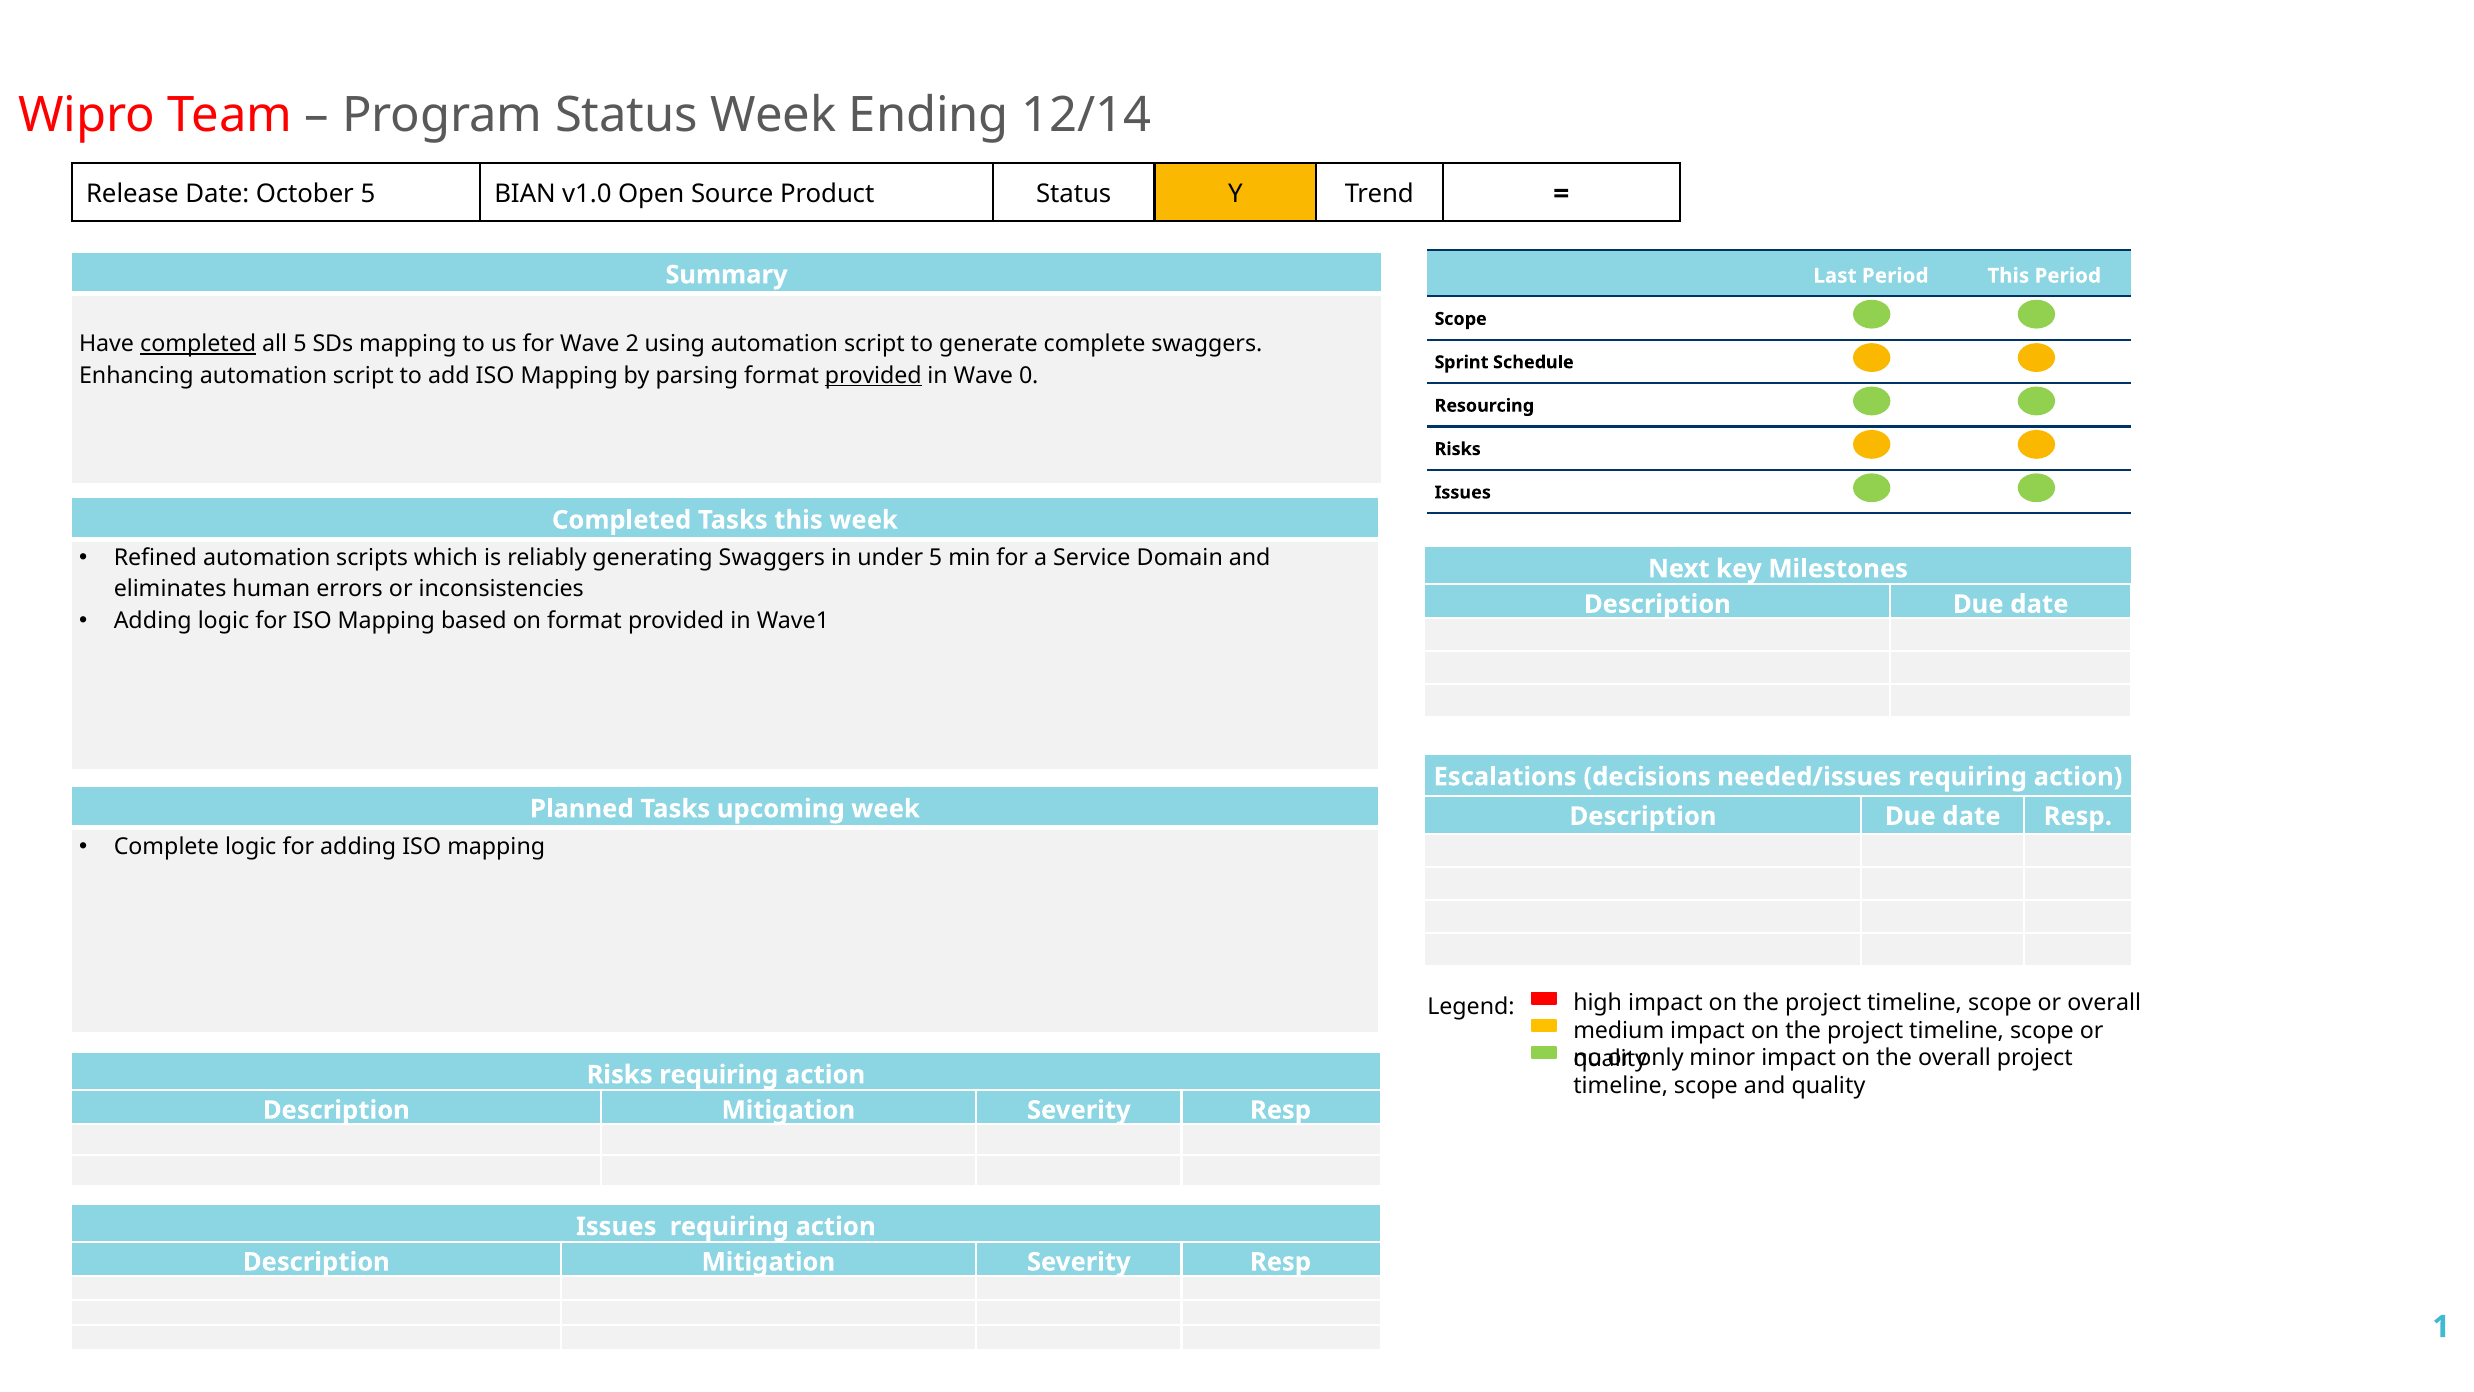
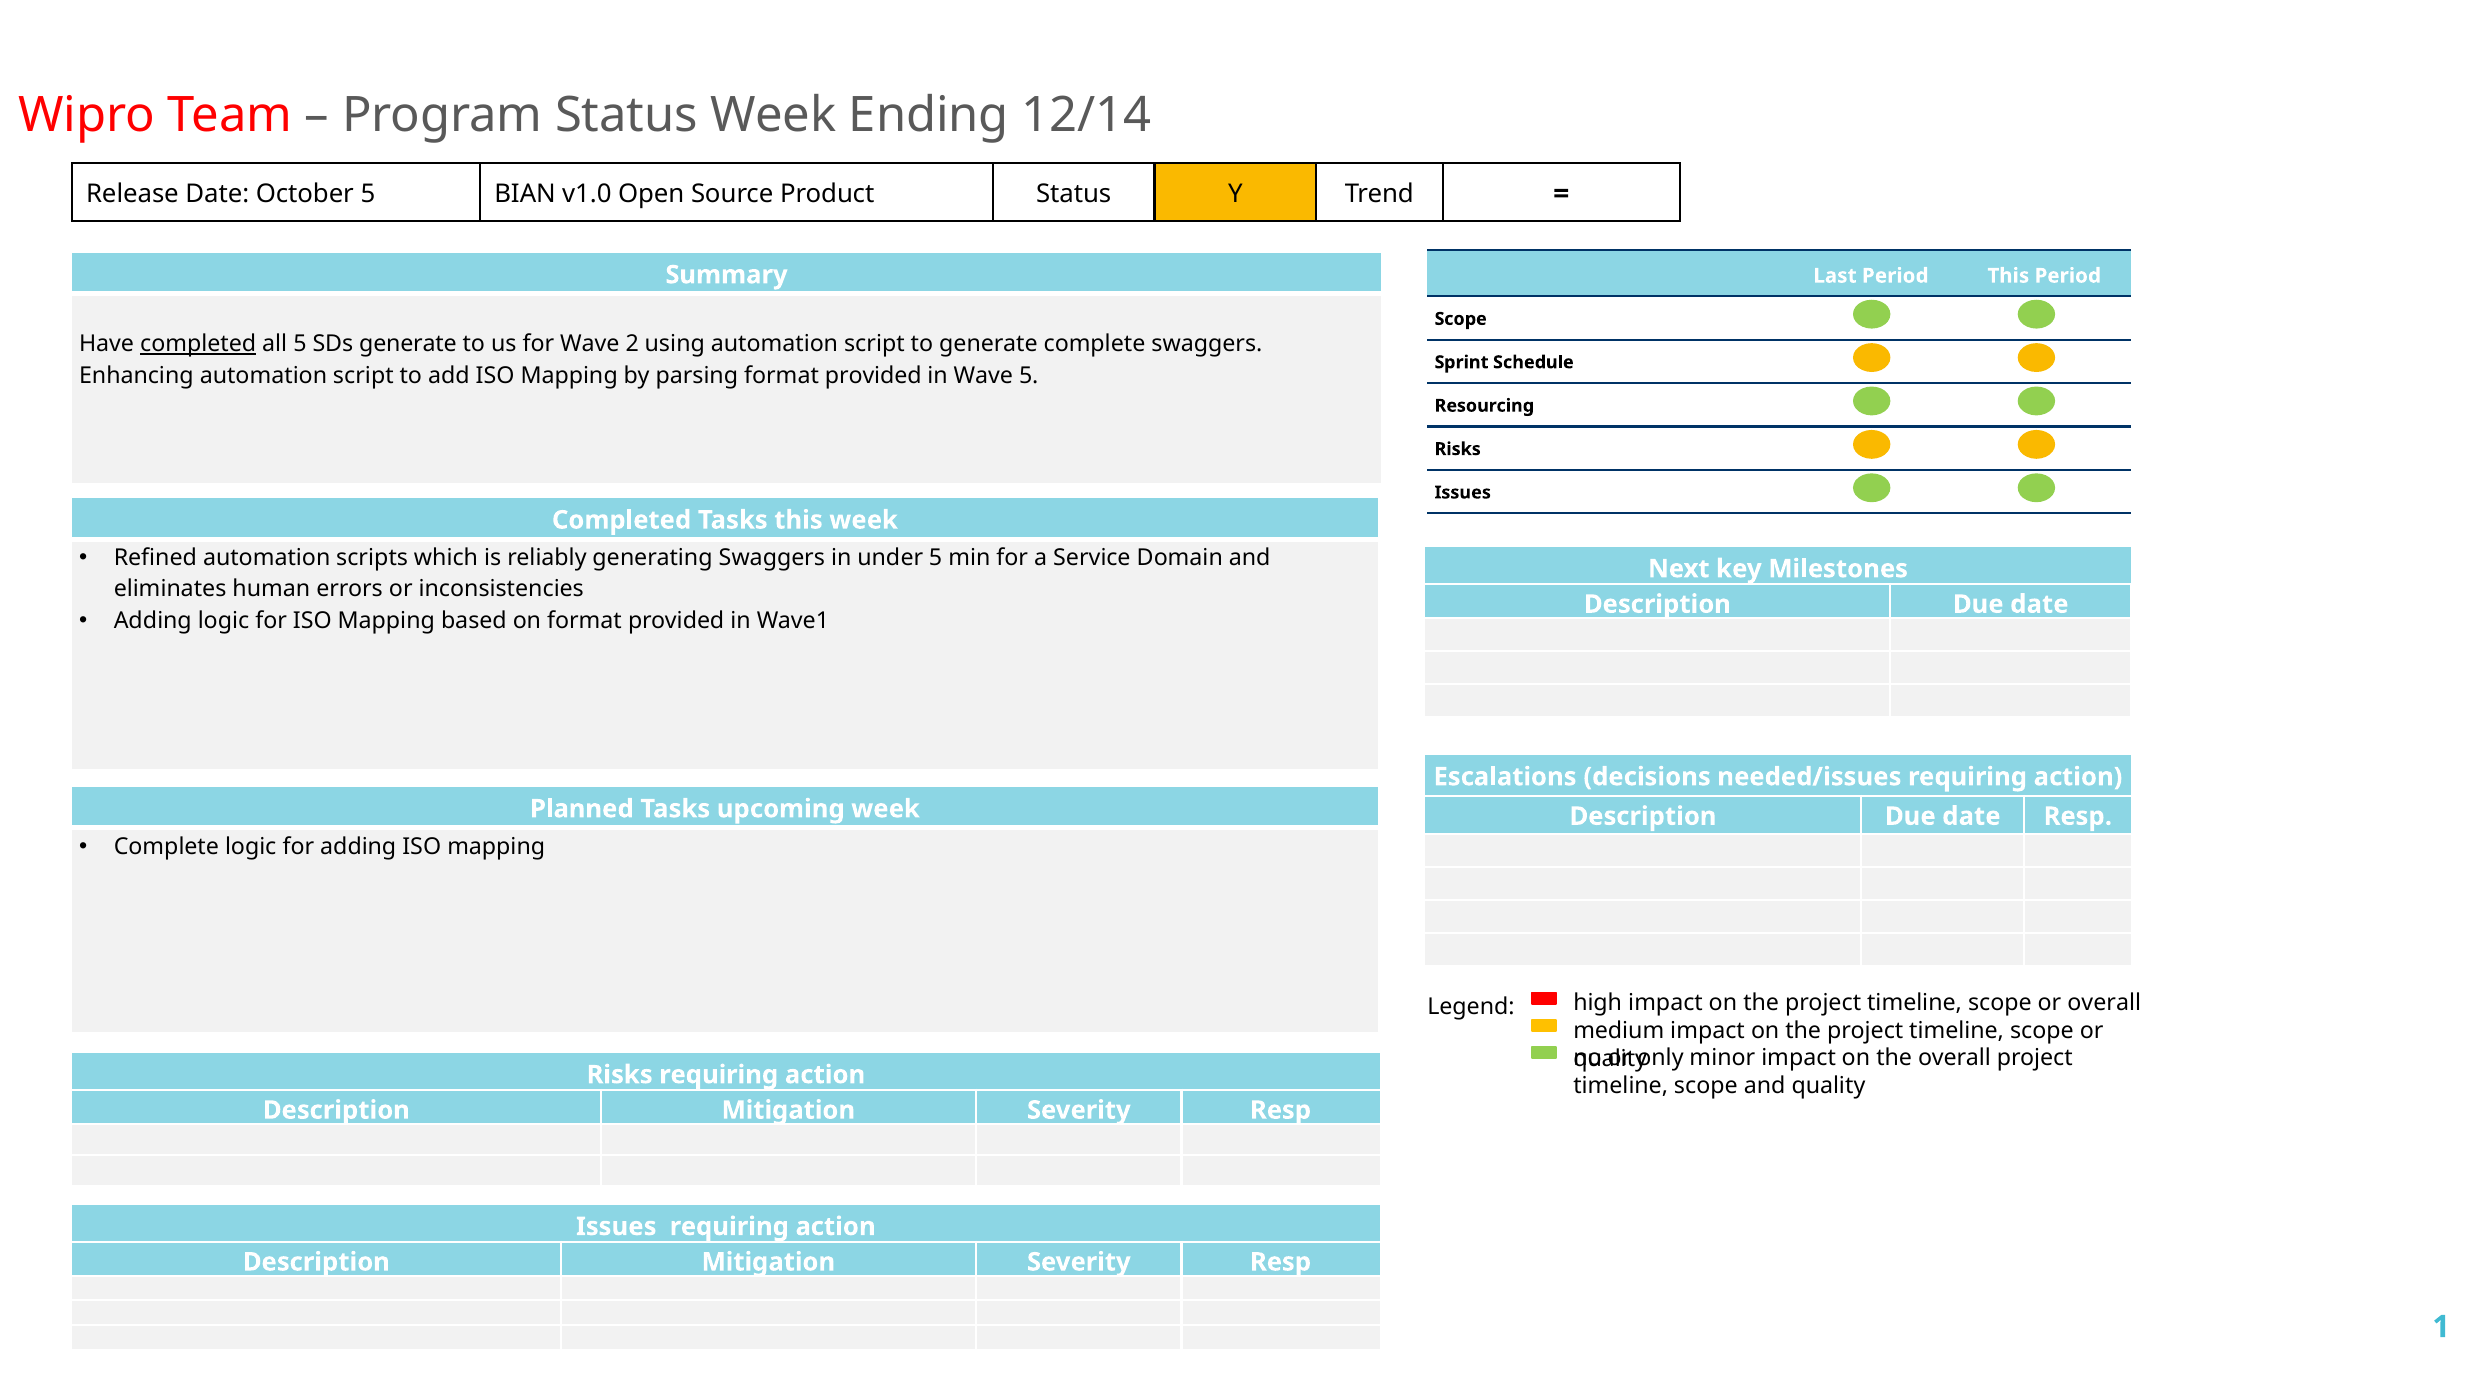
SDs mapping: mapping -> generate (408, 344)
provided underline: present -> none (873, 375)
Wave 0: 0 -> 5 (1029, 375)
